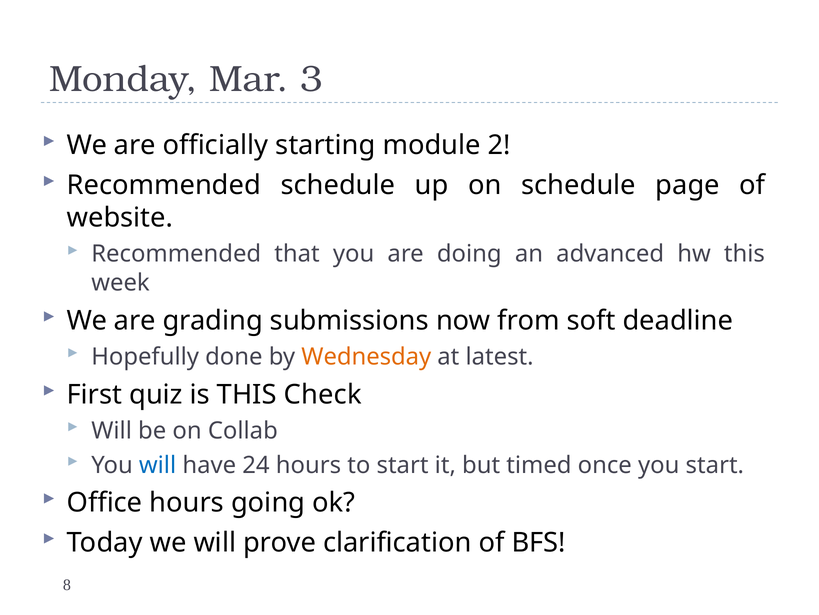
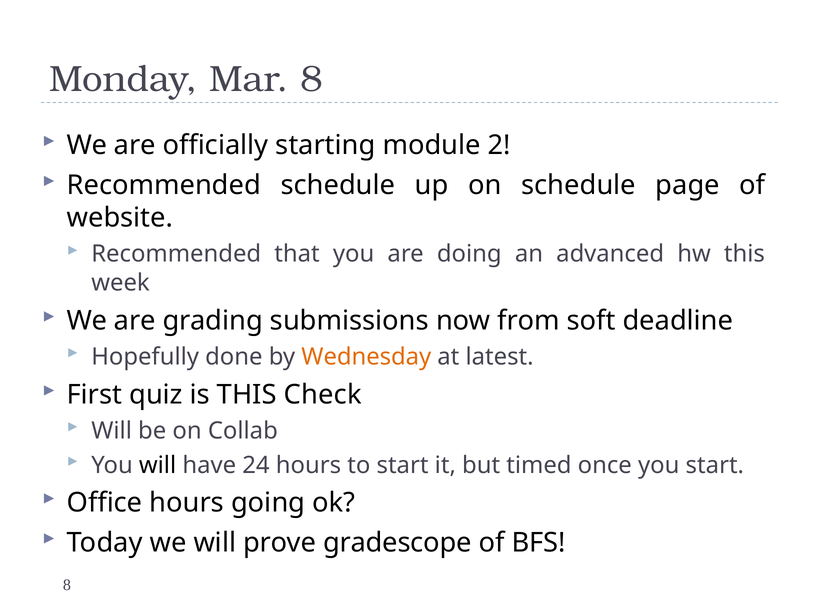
Mar 3: 3 -> 8 (311, 79)
will colour: blue -> black (158, 465)
clarification: clarification -> gradescope (397, 542)
